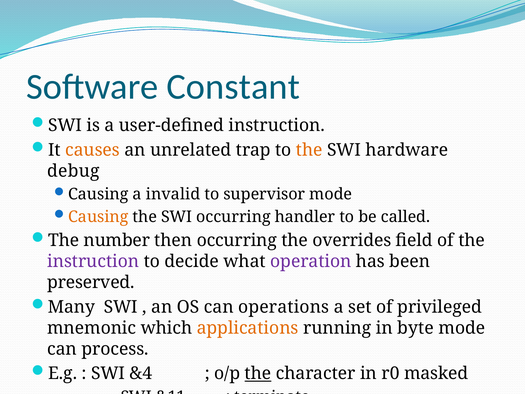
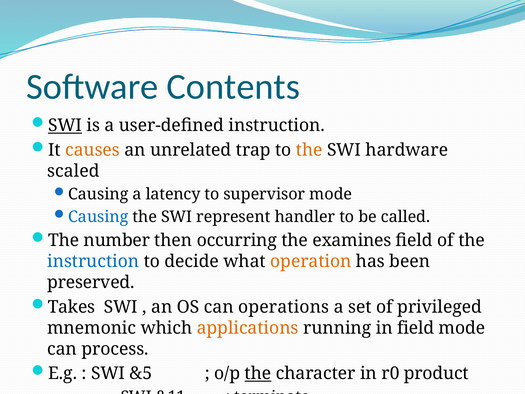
Constant: Constant -> Contents (233, 87)
SWI underline: none -> present (65, 125)
debug: debug -> scaled (73, 171)
invalid: invalid -> latency (173, 194)
Causing colour: orange -> blue (98, 217)
SWI occurring: occurring -> represent (233, 217)
overrides: overrides -> examines (352, 240)
instruction colour: purple -> blue (93, 261)
operation colour: purple -> orange (311, 261)
Many: Many -> Takes (71, 307)
in byte: byte -> field (416, 328)
&4: &4 -> &5 (141, 373)
masked: masked -> product (436, 373)
